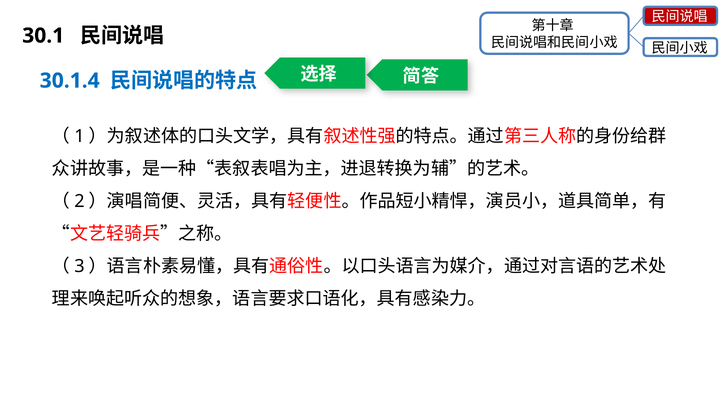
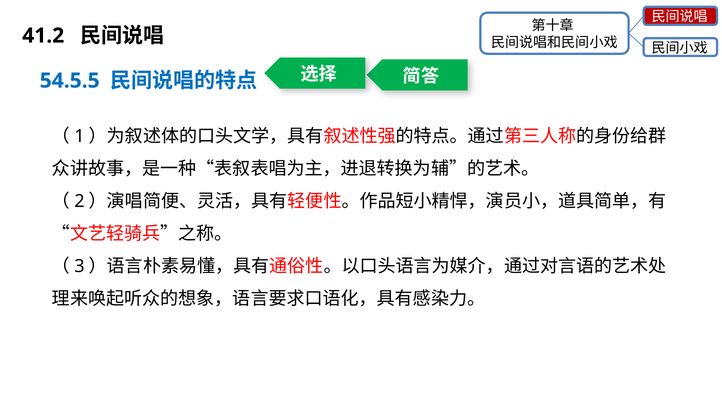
30.1: 30.1 -> 41.2 (43, 36)
30.1.4: 30.1.4 -> 54.5.5 (70, 81)
